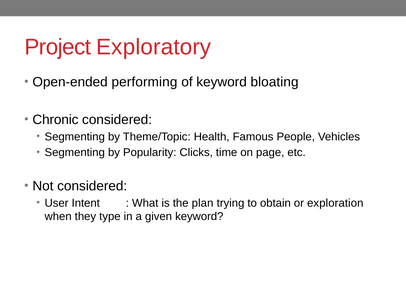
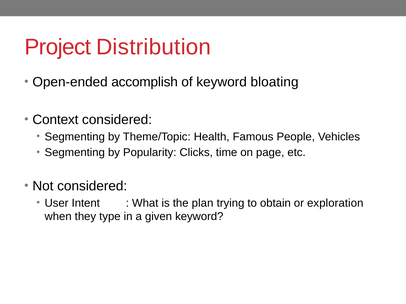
Exploratory: Exploratory -> Distribution (154, 47)
performing: performing -> accomplish (145, 82)
Chronic: Chronic -> Context (55, 120)
